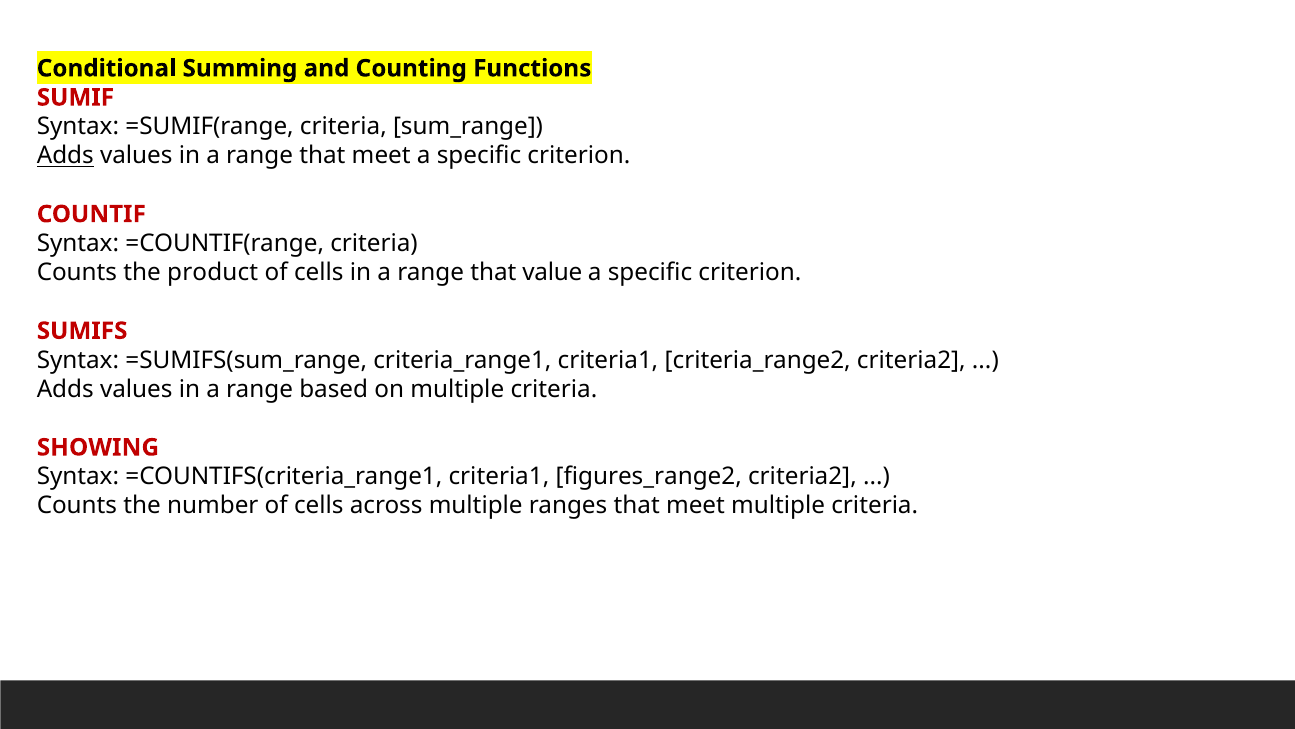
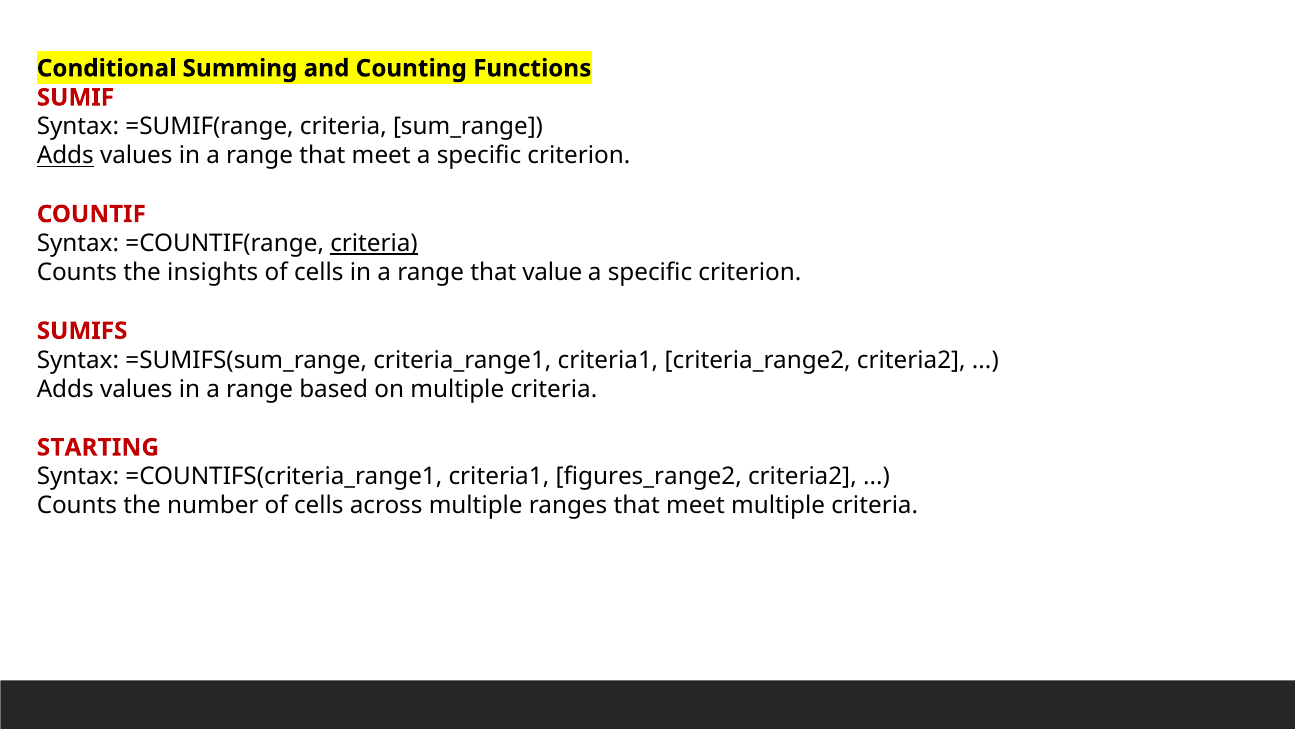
criteria underline: none -> present (374, 243)
product: product -> insights (213, 272)
SHOWING: SHOWING -> STARTING (98, 447)
